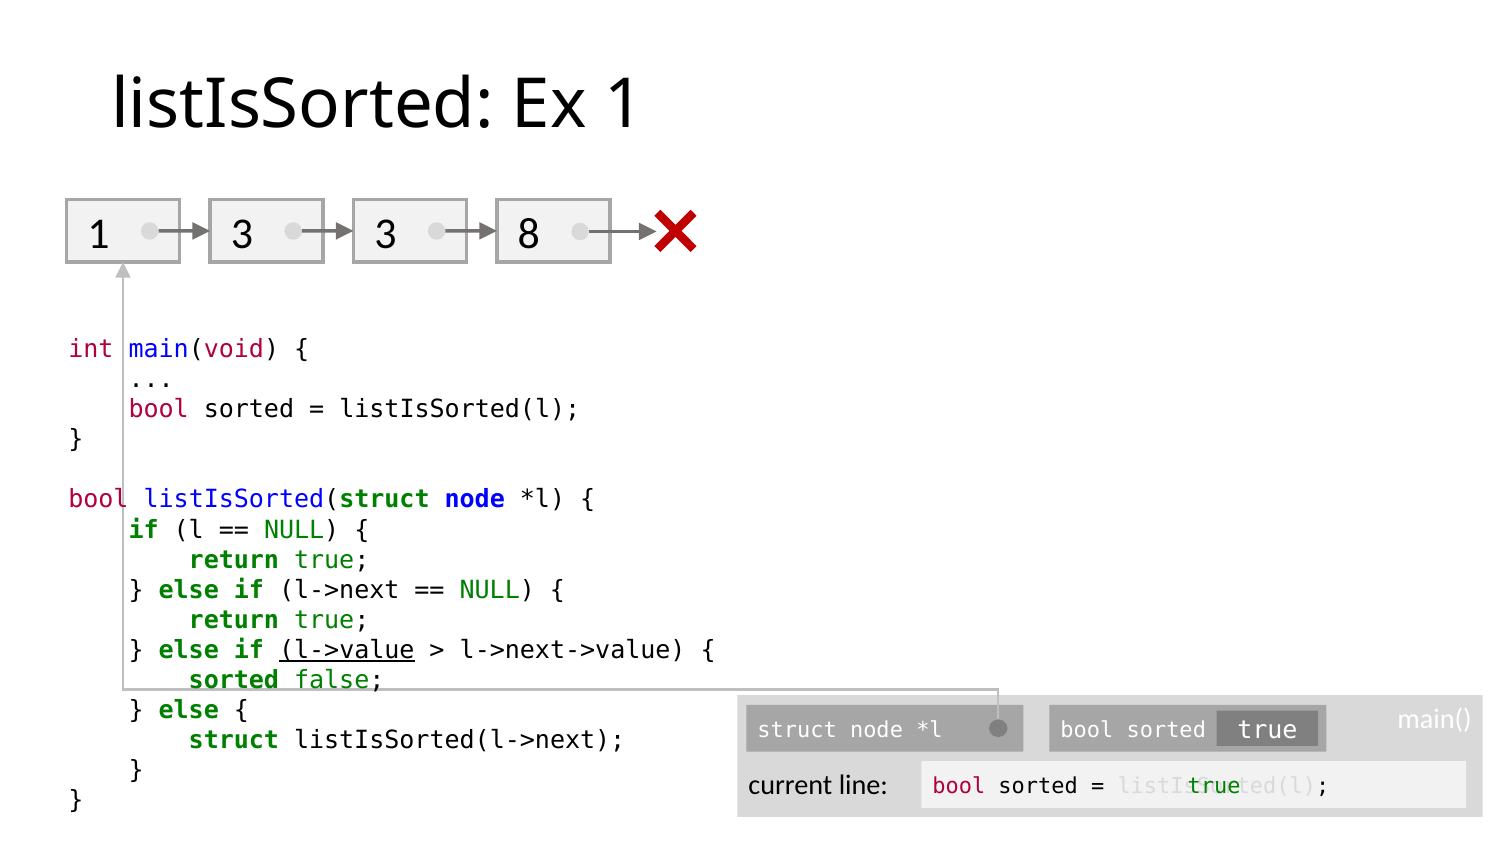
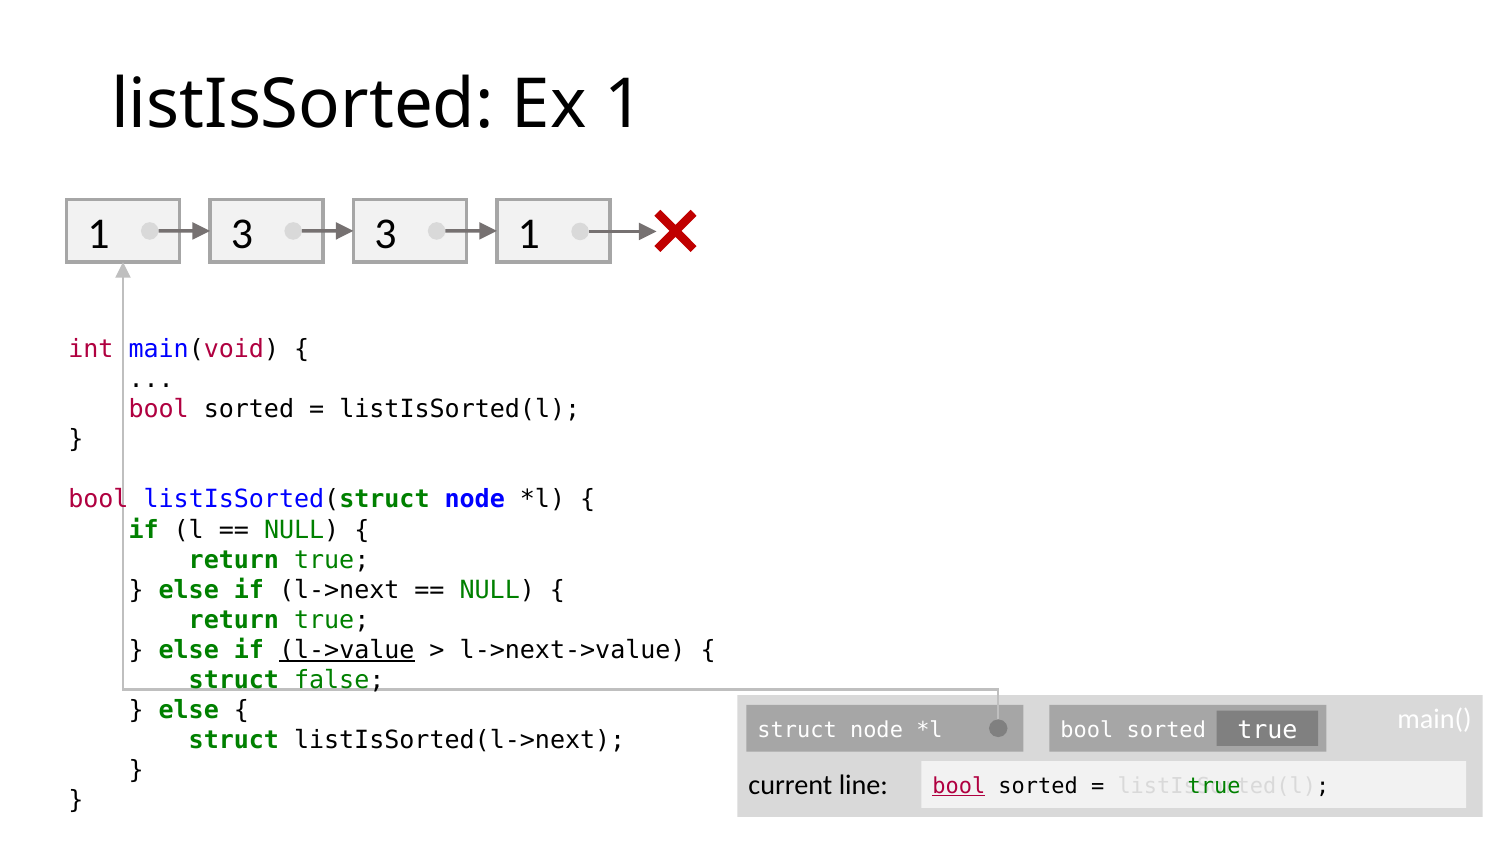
3 8: 8 -> 1 (529, 234)
sorted: sorted -> struct (234, 680)
bool underline: none -> present (959, 786)
